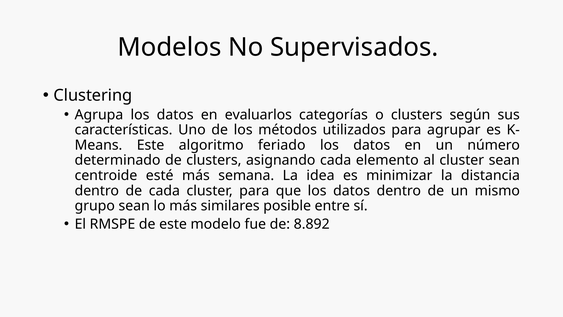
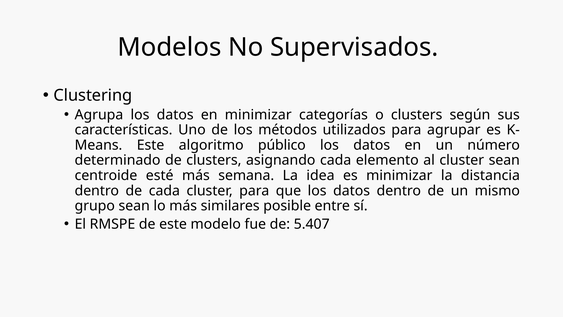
en evaluarlos: evaluarlos -> minimizar (258, 115)
feriado: feriado -> público (282, 145)
8.892: 8.892 -> 5.407 (312, 224)
